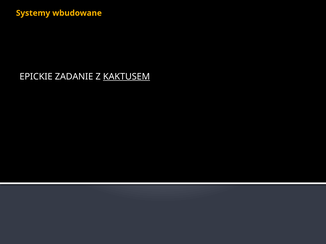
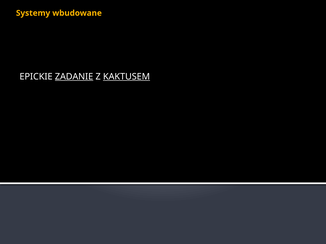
ZADANIE underline: none -> present (74, 77)
